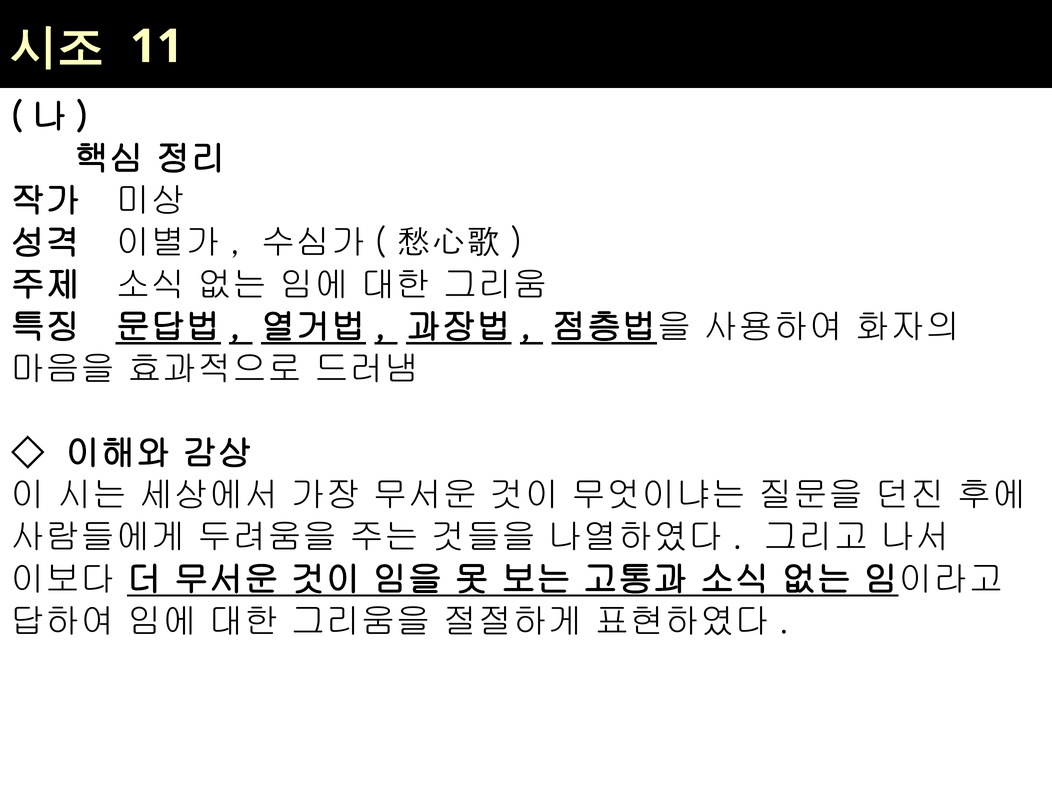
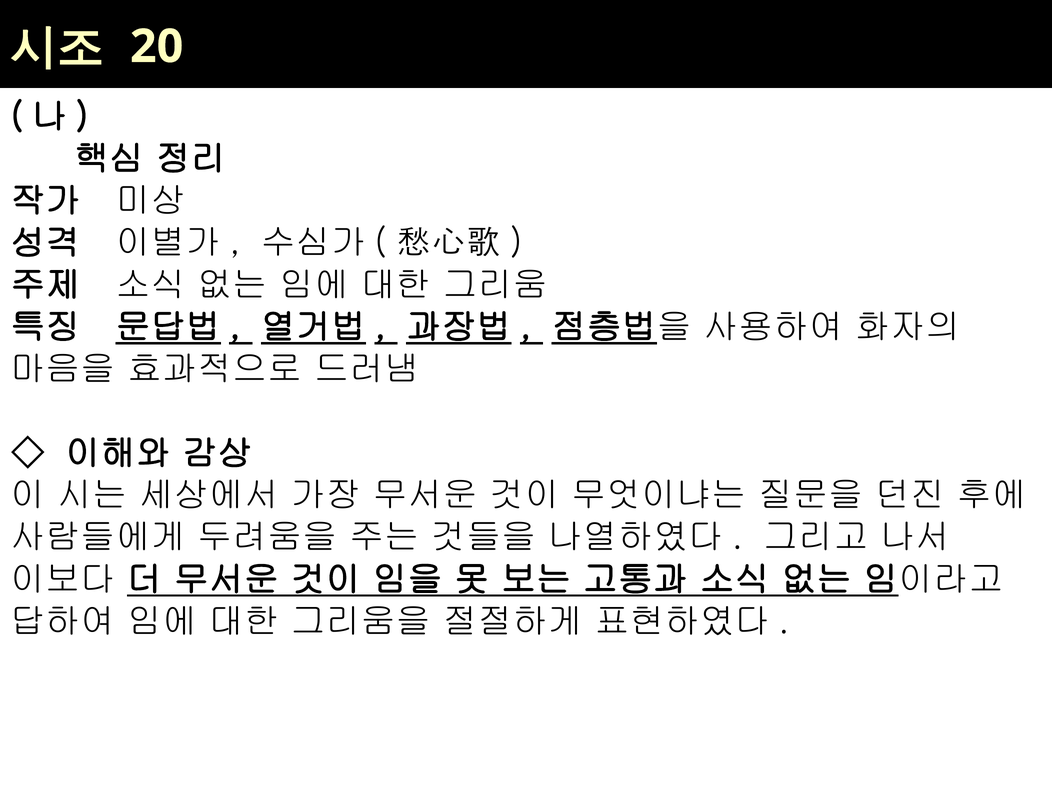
11: 11 -> 20 (157, 47)
